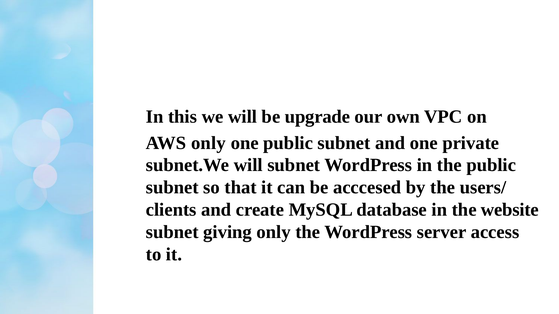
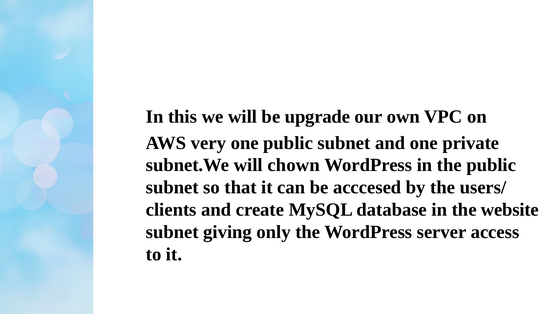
AWS only: only -> very (208, 143)
will subnet: subnet -> chown (294, 165)
